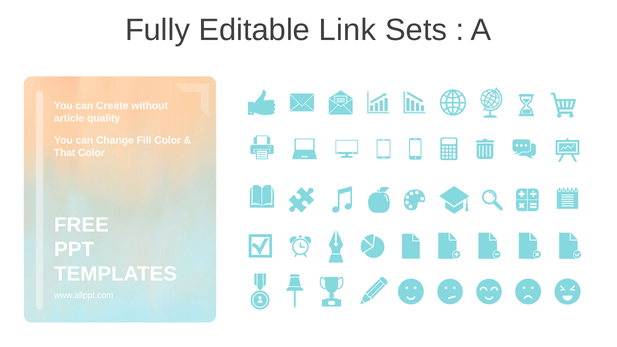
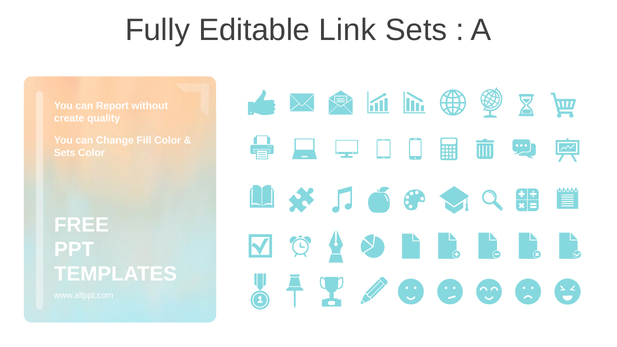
Create: Create -> Report (112, 106)
article: article -> create (69, 118)
That: That -> Sets (65, 153)
